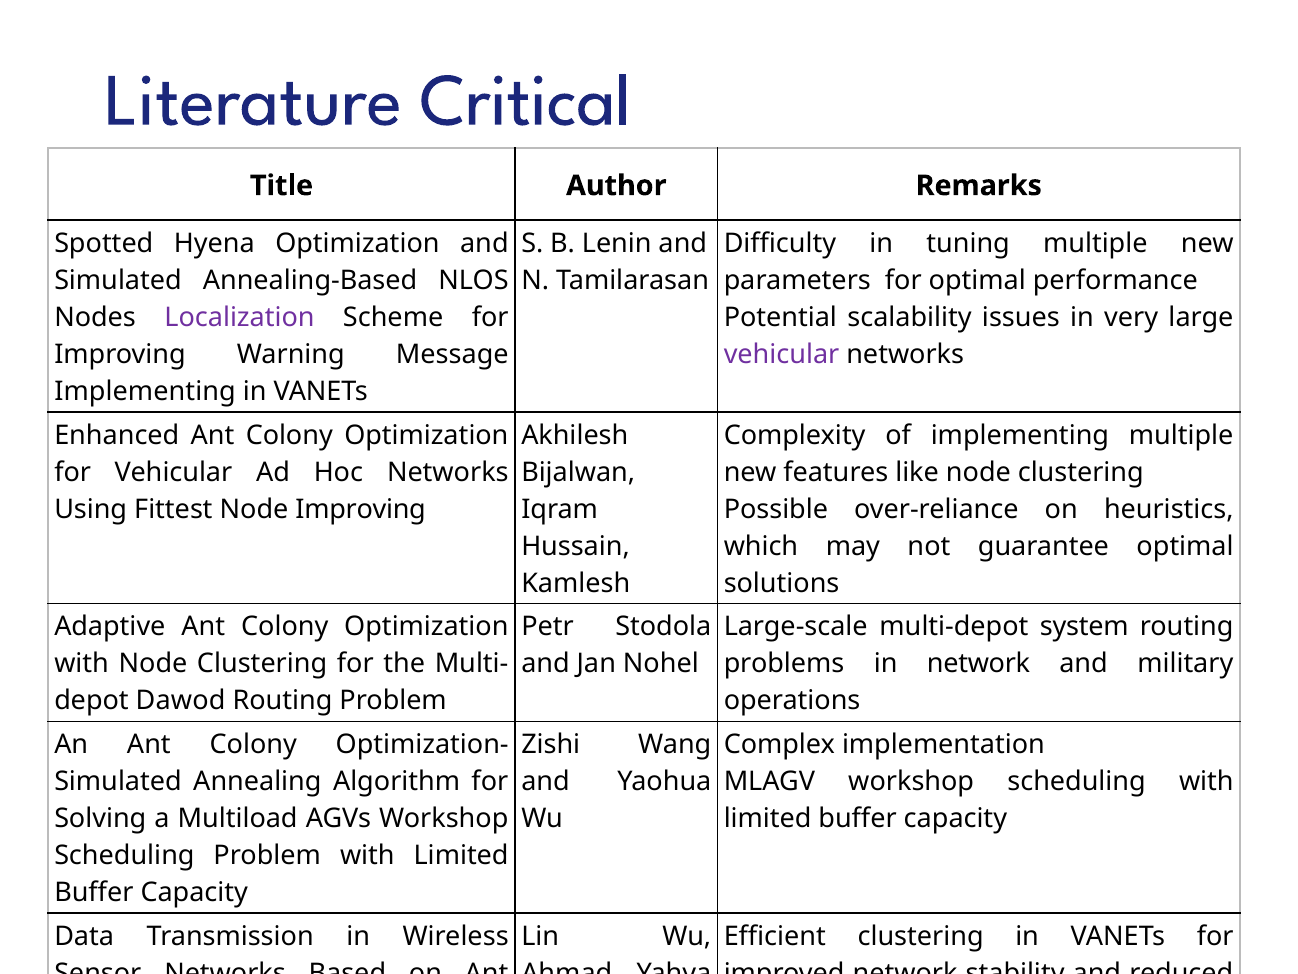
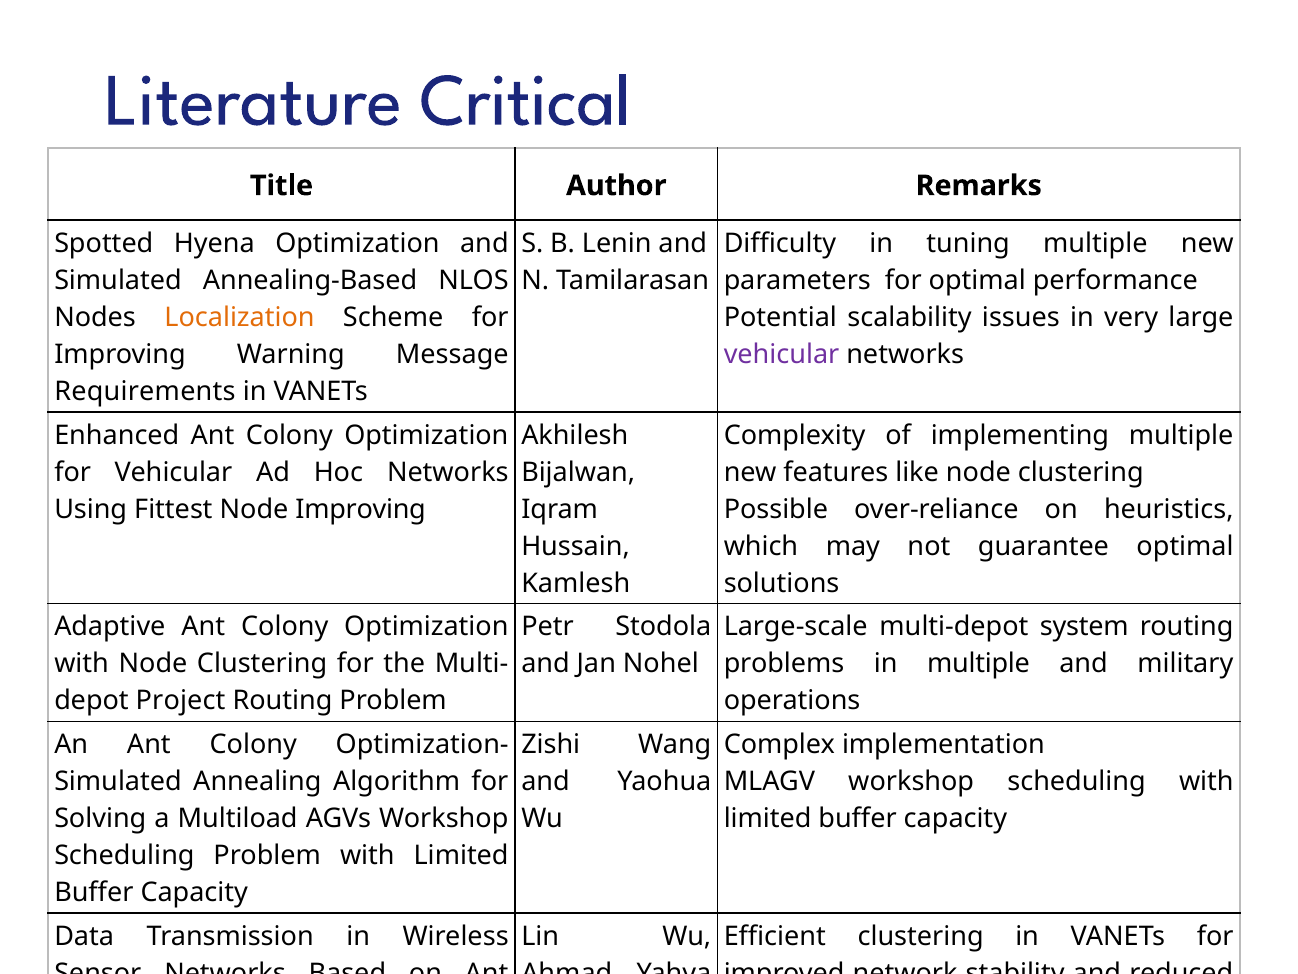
Localization colour: purple -> orange (240, 317)
Implementing: Implementing -> Requirements (145, 391)
in network: network -> multiple (979, 664)
Dawod: Dawod -> Project (181, 701)
